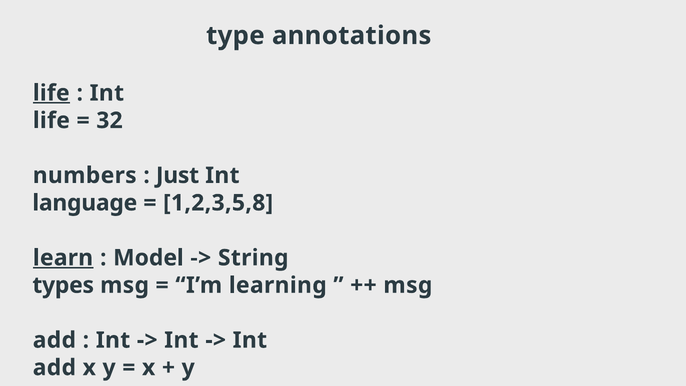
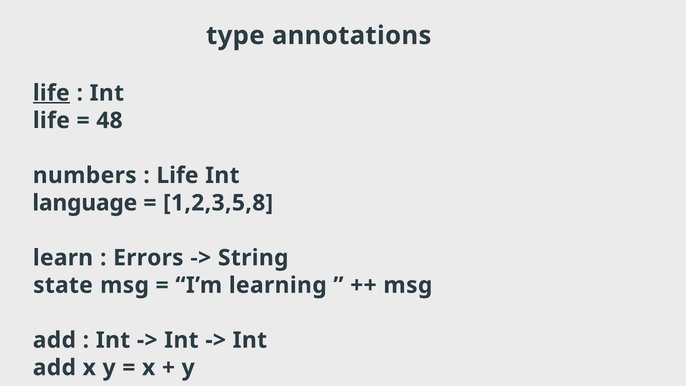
32: 32 -> 48 (109, 120)
Just: Just -> Life (177, 175)
learn underline: present -> none (63, 258)
Model: Model -> Errors (148, 258)
types: types -> state (63, 285)
